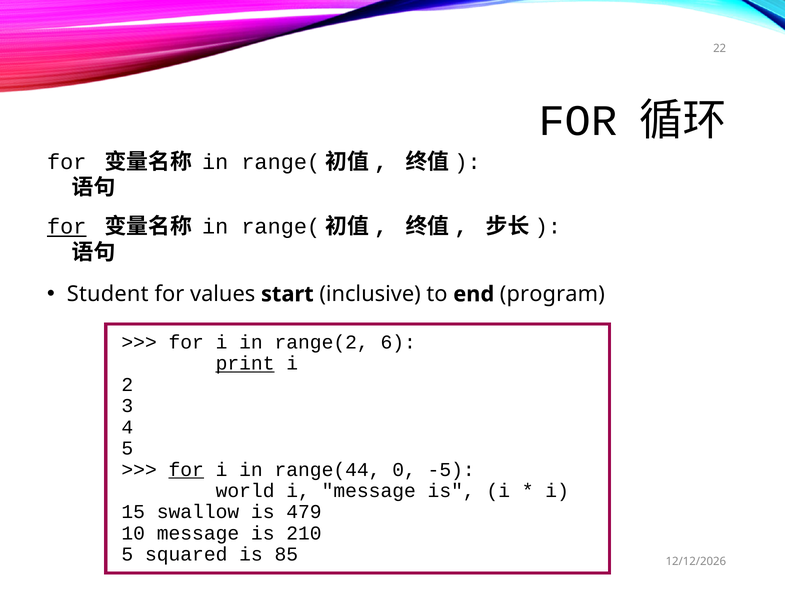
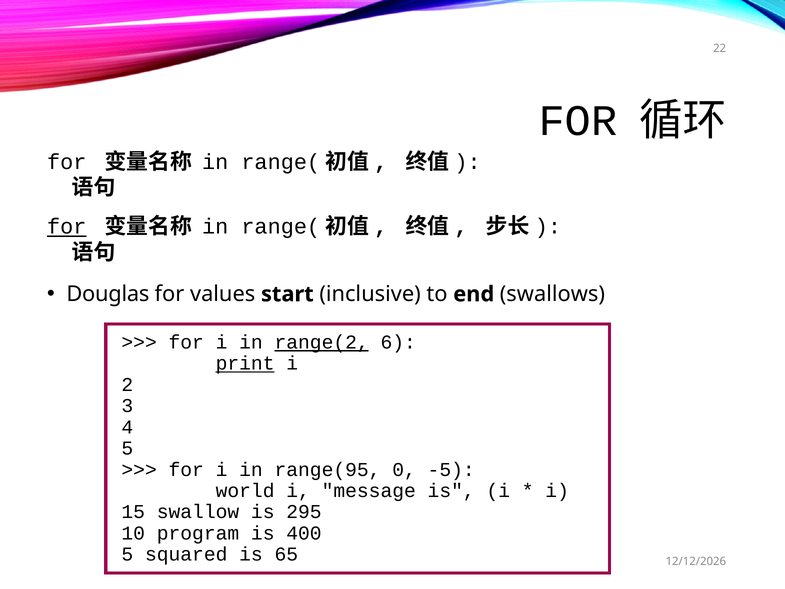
Student: Student -> Douglas (108, 294)
program: program -> swallows (552, 294)
range(2 underline: none -> present (322, 342)
for underline: present -> none (186, 469)
range(44: range(44 -> range(95 (328, 469)
479: 479 -> 295 (304, 512)
10 message: message -> program (198, 533)
210: 210 -> 400 (304, 533)
85: 85 -> 65 (286, 554)
